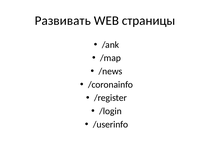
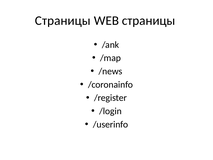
Развивать: Развивать -> Страницы (63, 21)
